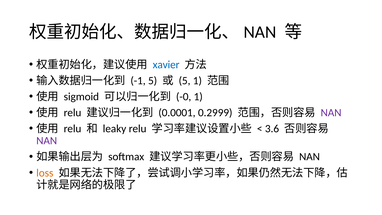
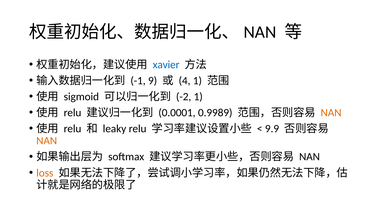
-1 5: 5 -> 9 (153, 81)
5: 5 -> 4 (185, 81)
-0: -0 -> -2 (184, 97)
0.2999: 0.2999 -> 0.9989 (215, 113)
NAN colour: purple -> orange (331, 113)
3.6: 3.6 -> 9.9 (272, 129)
NAN colour: purple -> orange (47, 141)
